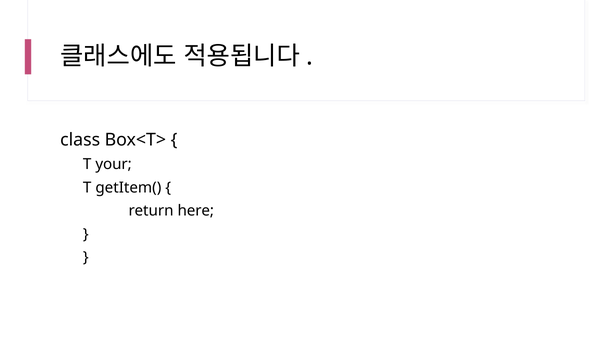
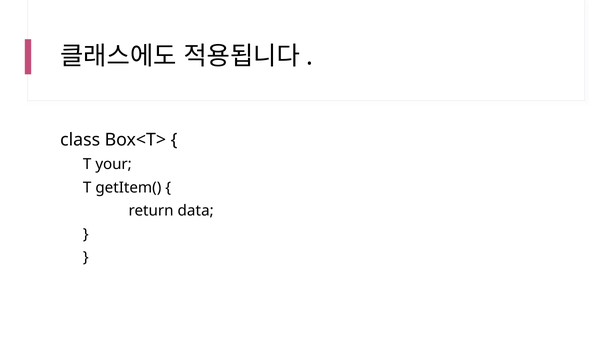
here: here -> data (196, 211)
